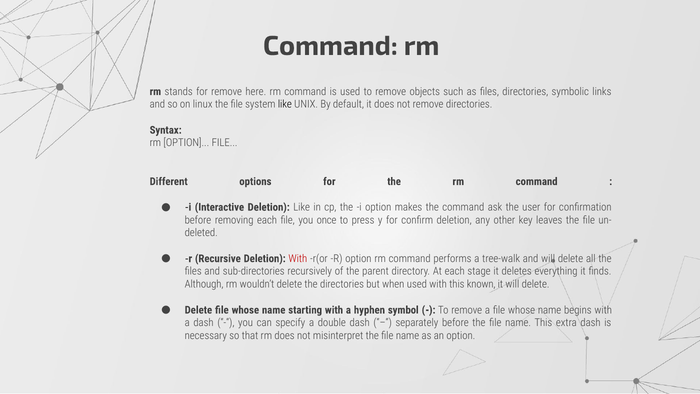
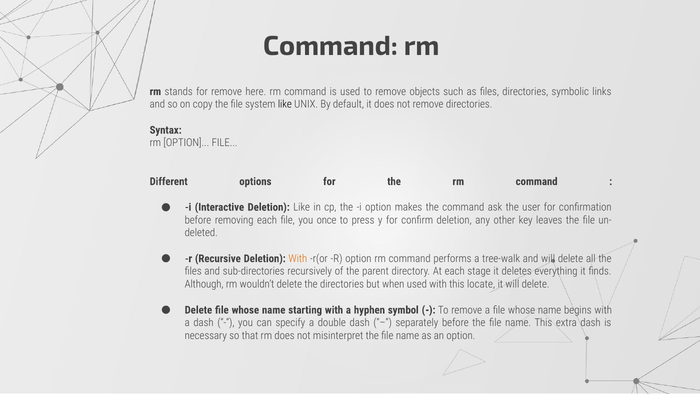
linux: linux -> copy (203, 104)
With colour: red -> orange (298, 258)
known: known -> locate (481, 284)
